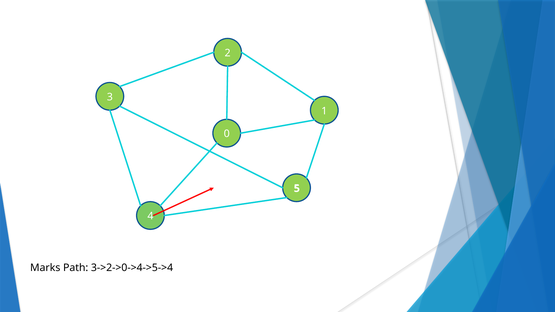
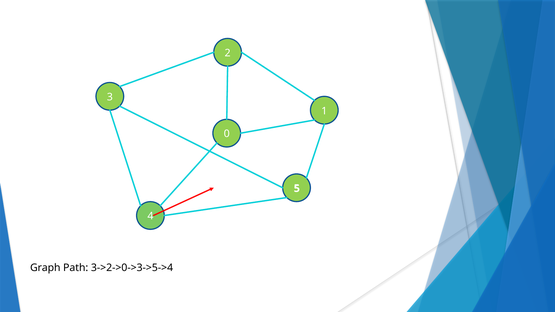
Marks: Marks -> Graph (45, 268)
3->2->0->4->5->4: 3->2->0->4->5->4 -> 3->2->0->3->5->4 (132, 268)
